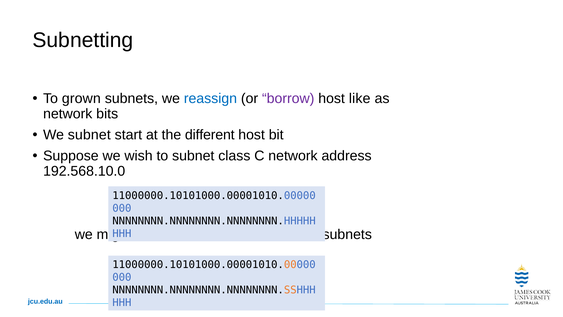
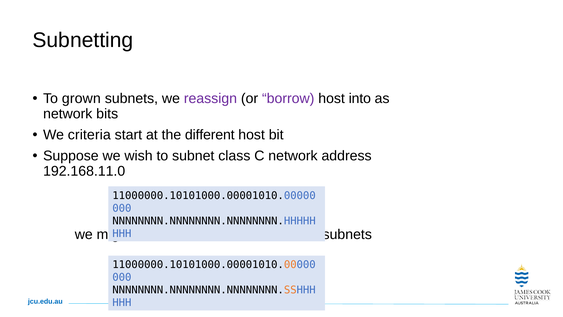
reassign colour: blue -> purple (210, 99)
like: like -> into (360, 99)
We subnet: subnet -> criteria (89, 135)
192.568.10.0: 192.568.10.0 -> 192.168.11.0 (84, 171)
